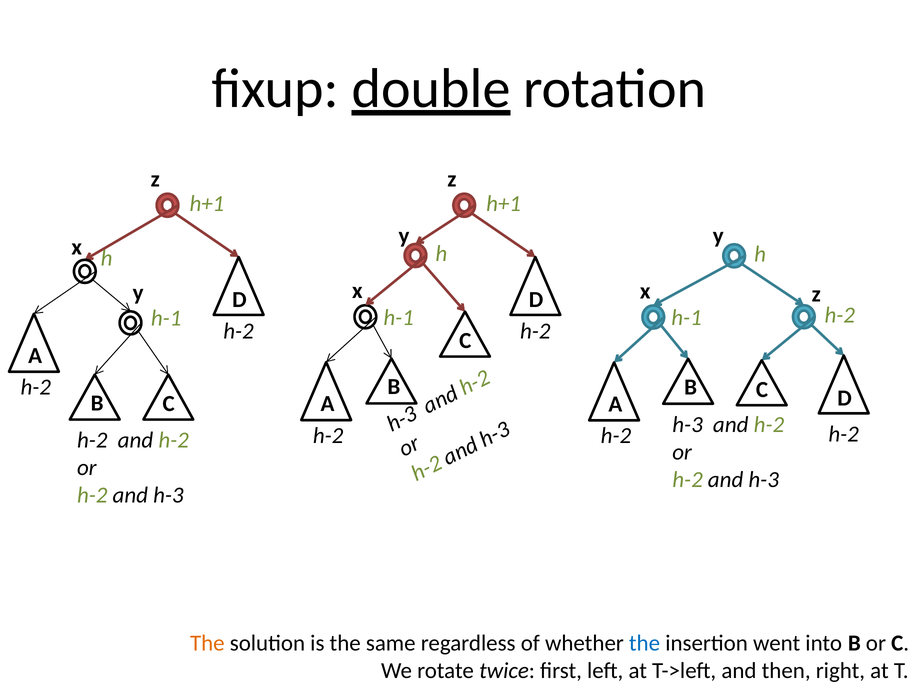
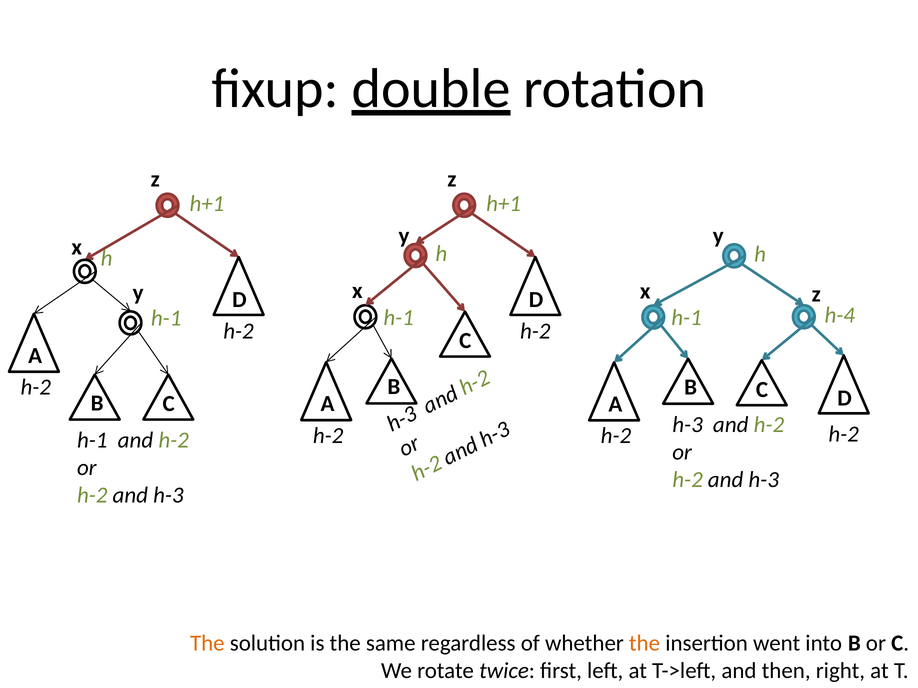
h-2: h-2 -> h-4 (840, 316)
h-2: h-2 -> h-1 (92, 440)
the colour: blue -> orange (645, 643)
